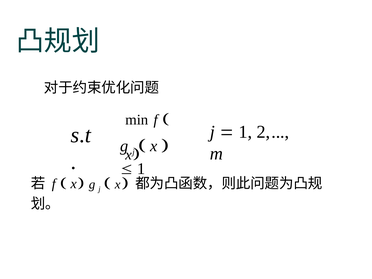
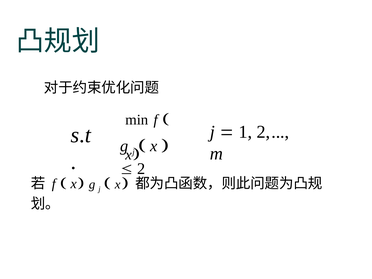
1: 1 -> 2 (141, 169)
